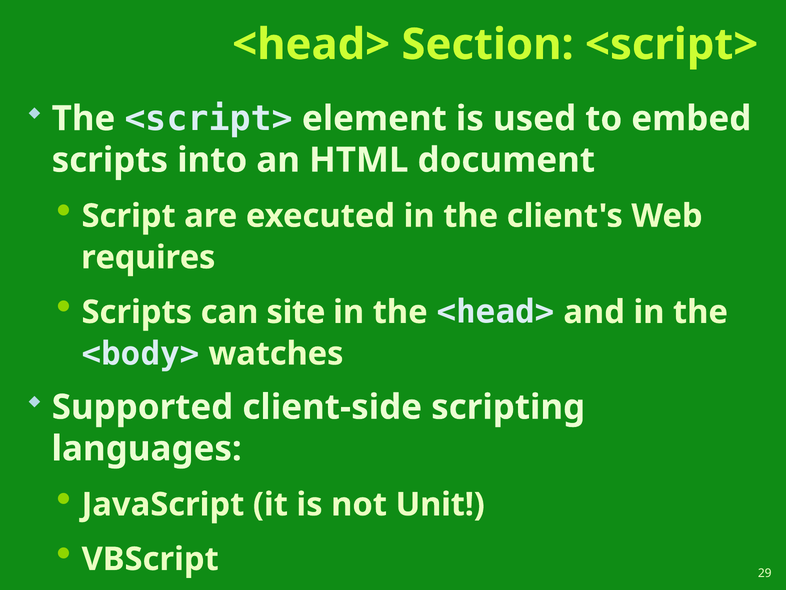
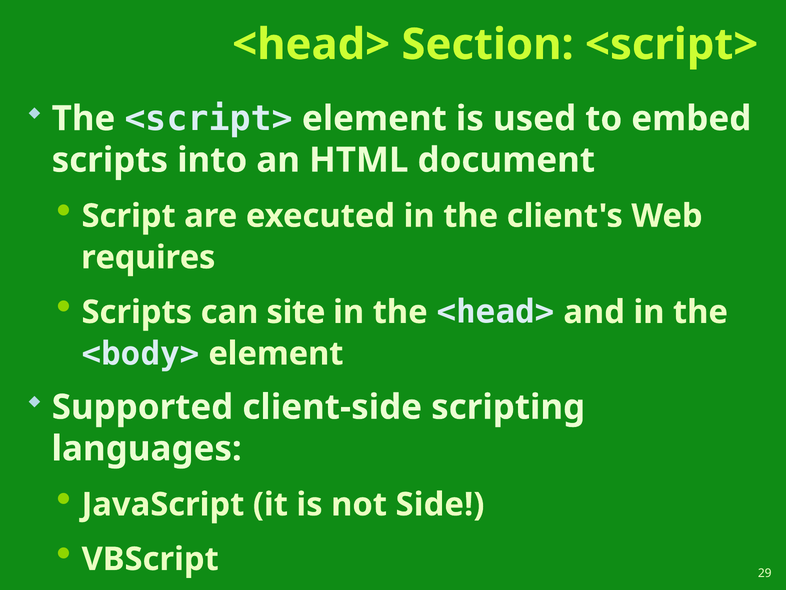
<body> watches: watches -> element (276, 353)
Unit: Unit -> Side (440, 504)
